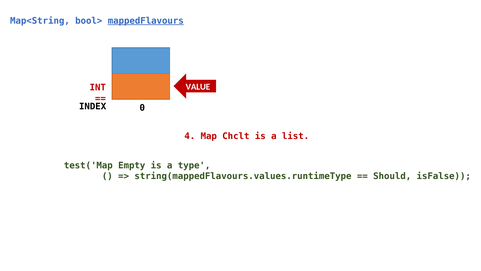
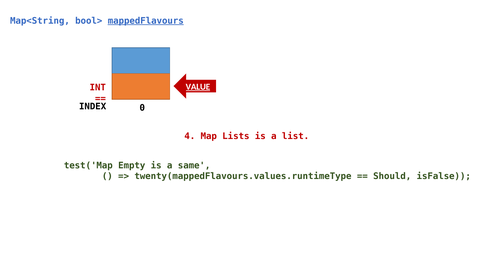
VALUE underline: none -> present (198, 87)
Chclt: Chclt -> Lists (236, 136)
type: type -> same (194, 165)
string(mappedFlavours.values.runtimeType: string(mappedFlavours.values.runtimeType -> twenty(mappedFlavours.values.runtimeType (243, 176)
